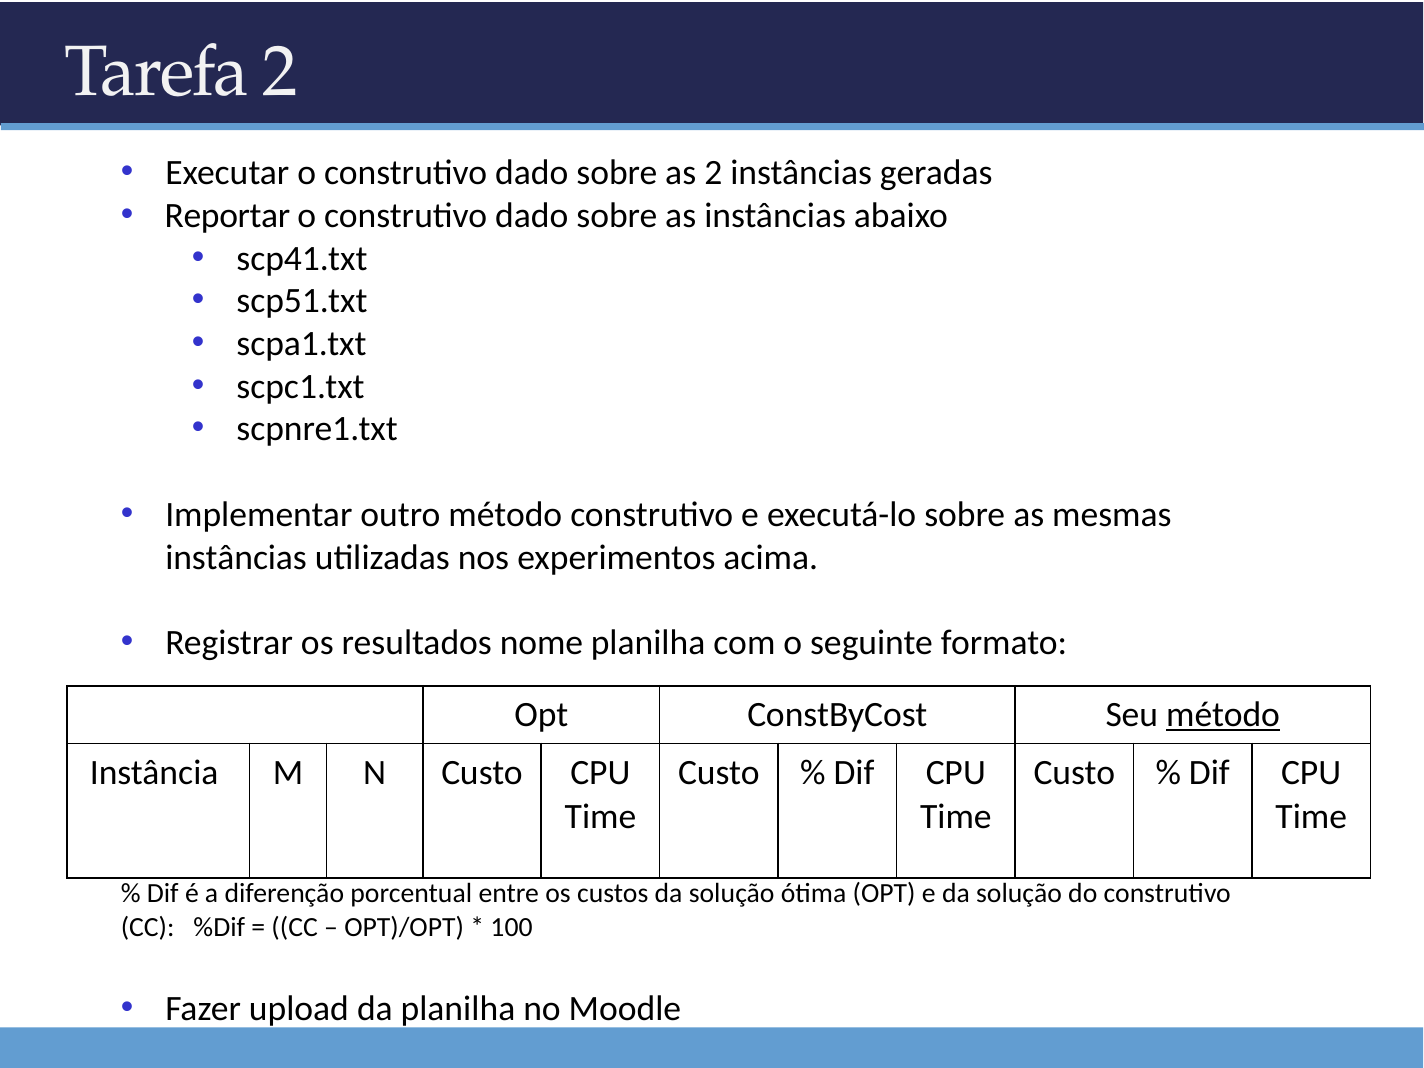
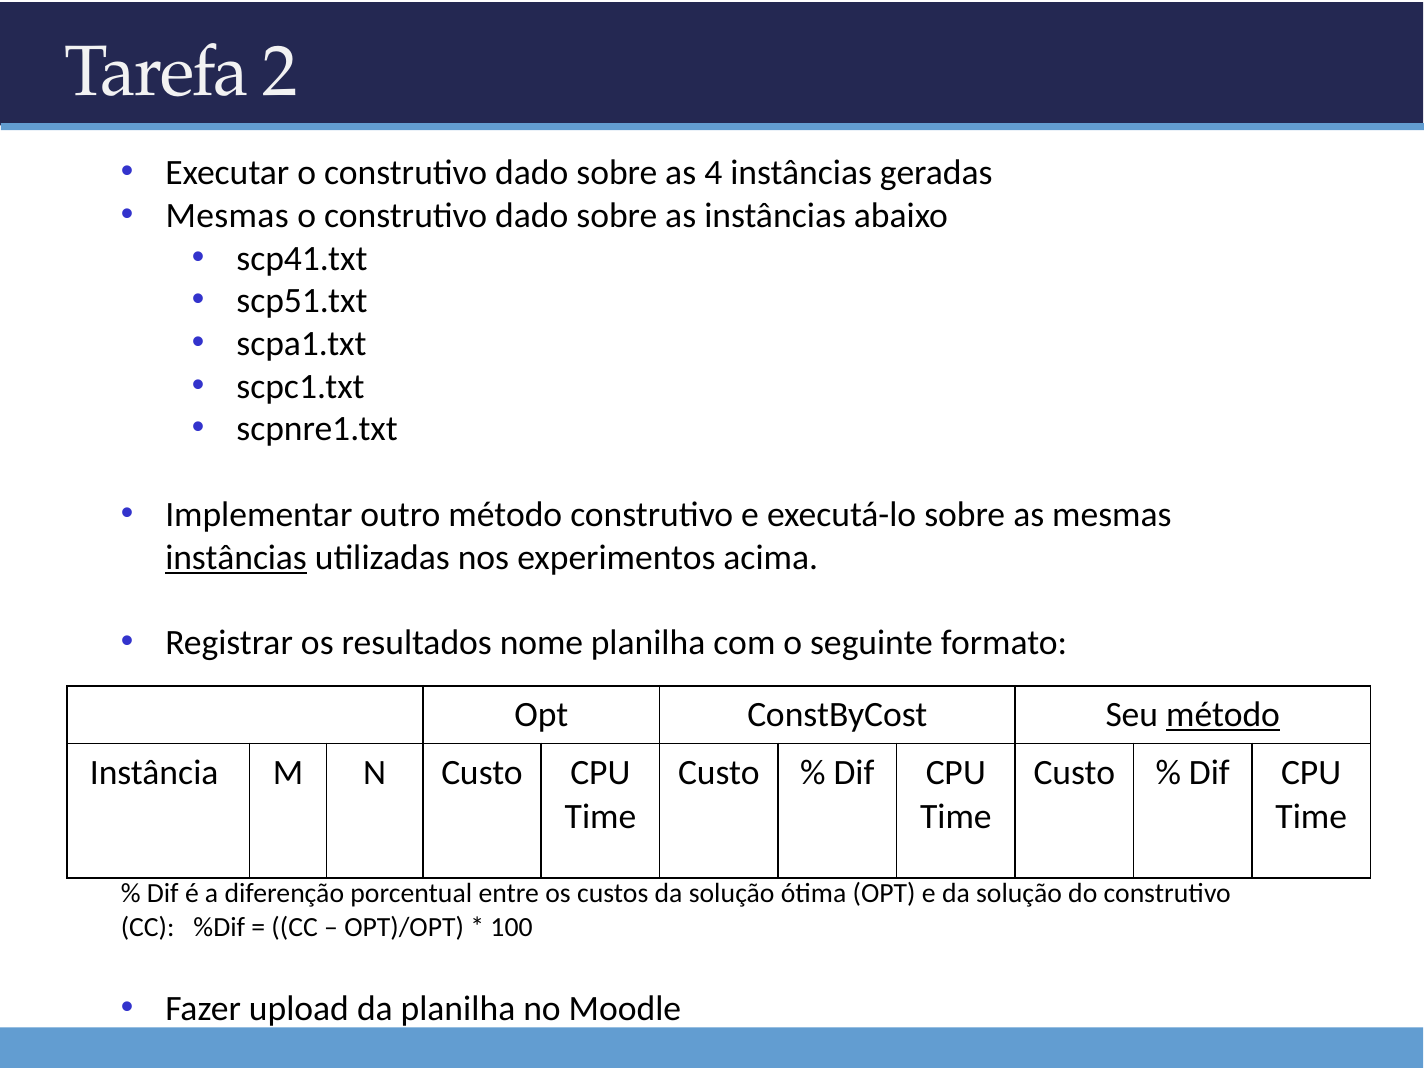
as 2: 2 -> 4 (713, 173)
Reportar: Reportar -> Mesmas (227, 216)
instâncias underline: none -> present (236, 557)
